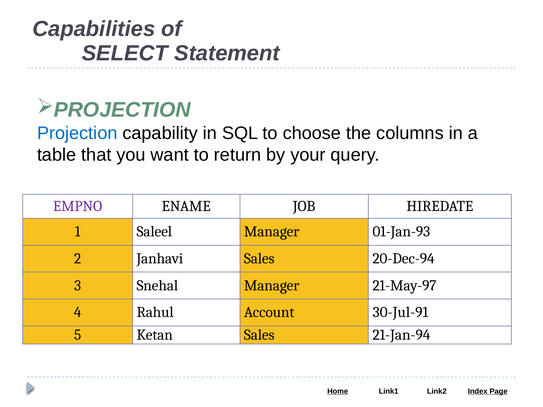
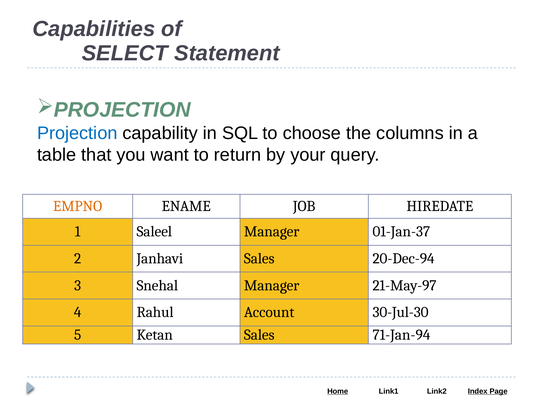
EMPNO colour: purple -> orange (78, 206)
01-Jan-93: 01-Jan-93 -> 01-Jan-37 (401, 232)
30-Jul-91: 30-Jul-91 -> 30-Jul-30 (401, 313)
21-Jan-94: 21-Jan-94 -> 71-Jan-94 (401, 335)
